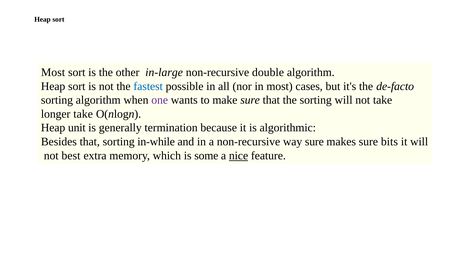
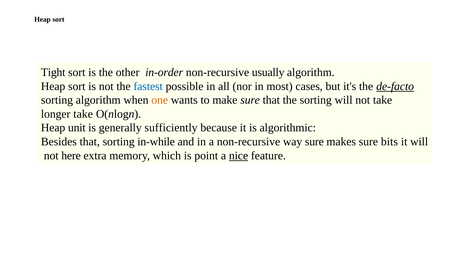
Most: Most -> Tight (53, 72)
in-large: in-large -> in-order (164, 72)
double: double -> usually (268, 72)
de-facto underline: none -> present (395, 86)
one colour: purple -> orange (160, 100)
termination: termination -> sufficiently (171, 127)
best: best -> here (71, 155)
some: some -> point (206, 155)
